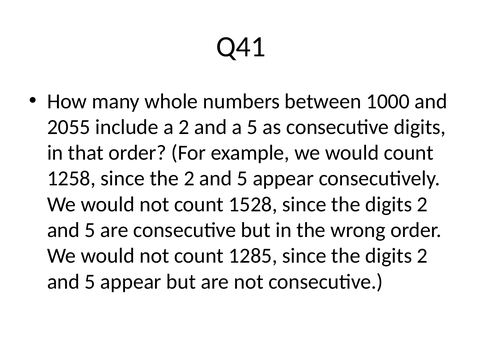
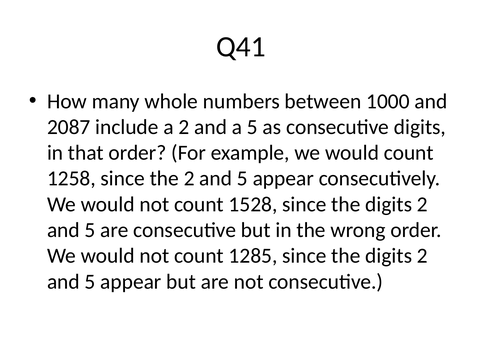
2055: 2055 -> 2087 (69, 127)
